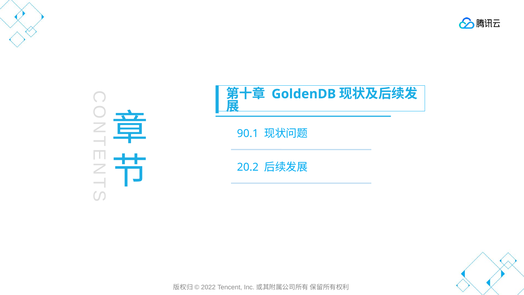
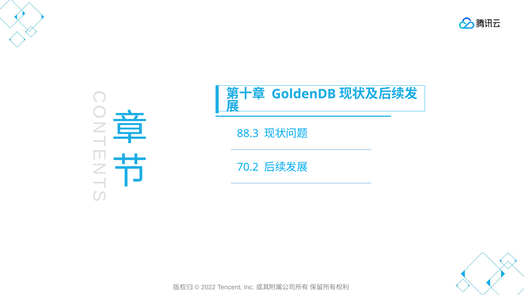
90.1: 90.1 -> 88.3 (248, 133)
20.2: 20.2 -> 70.2 (248, 167)
